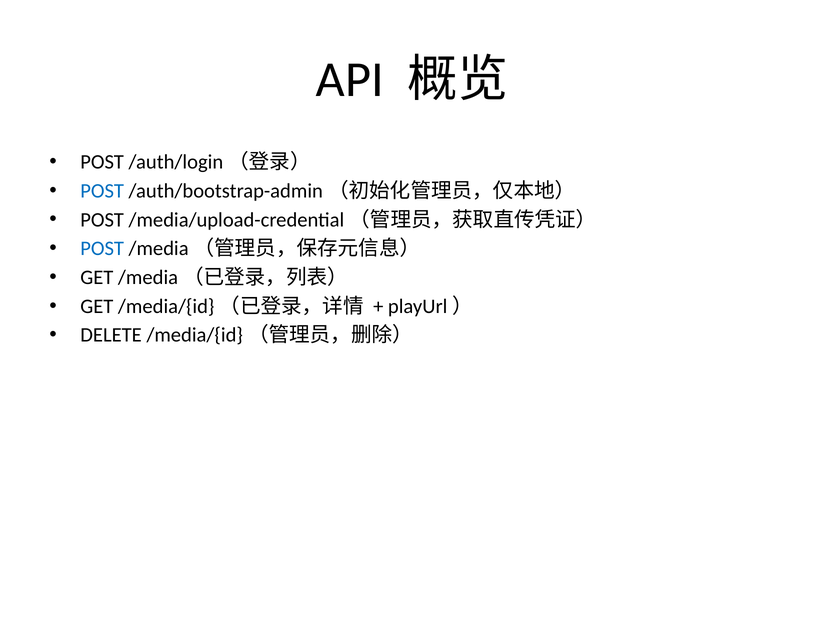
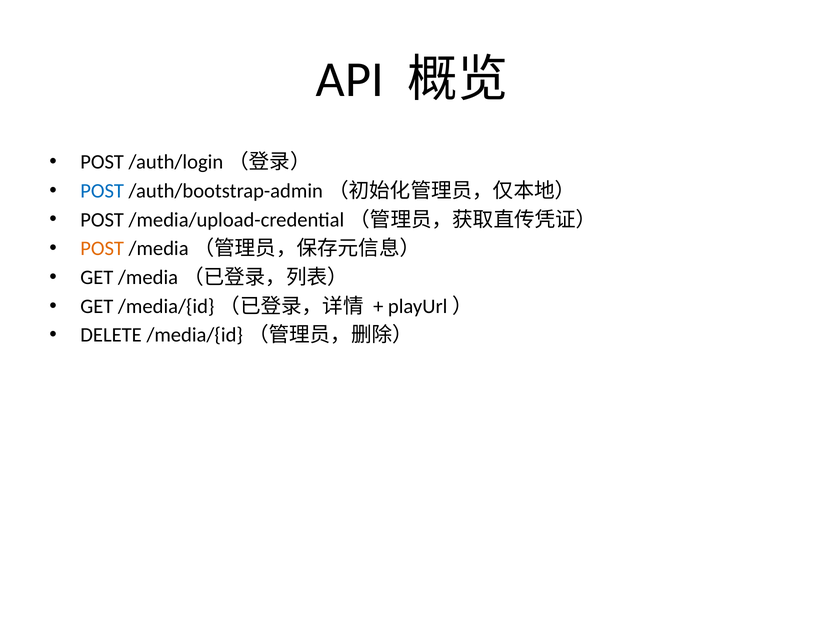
POST colour: blue -> orange (102, 249)
